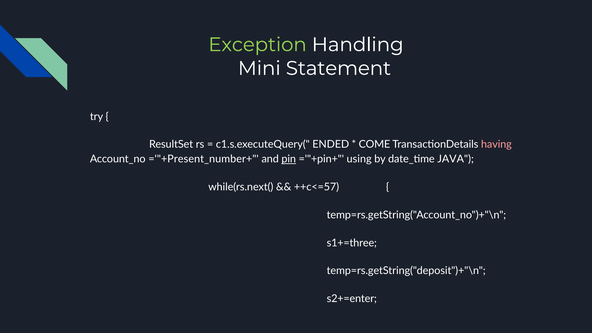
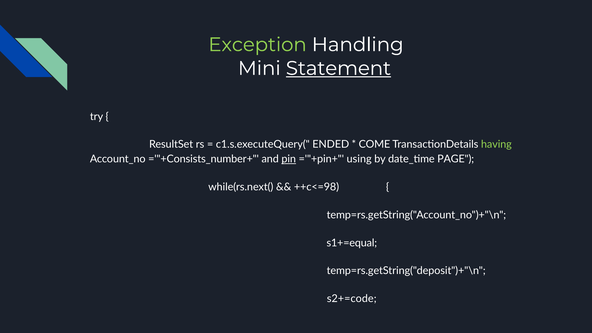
Statement underline: none -> present (338, 68)
having colour: pink -> light green (496, 144)
='"+Present_number+: ='"+Present_number+ -> ='"+Consists_number+ (204, 159)
JAVA: JAVA -> PAGE (456, 159)
++c<=57: ++c<=57 -> ++c<=98 (316, 187)
s1+=three: s1+=three -> s1+=equal (352, 243)
s2+=enter: s2+=enter -> s2+=code (352, 299)
